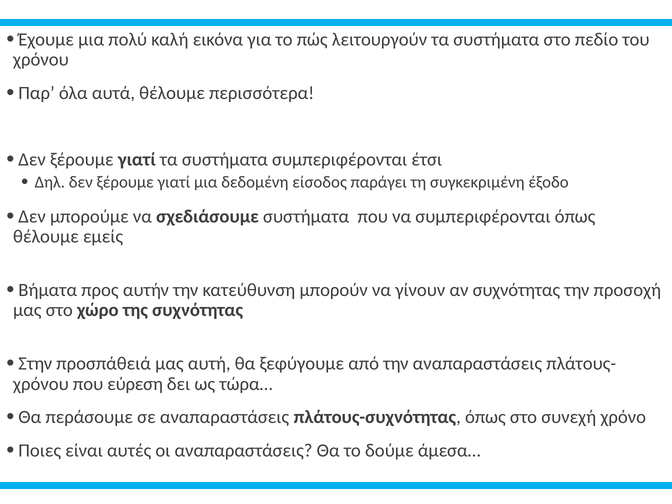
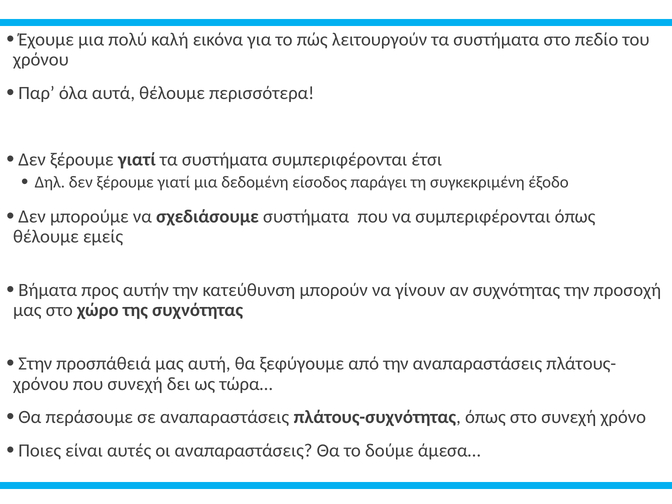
που εύρεση: εύρεση -> συνεχή (135, 384)
